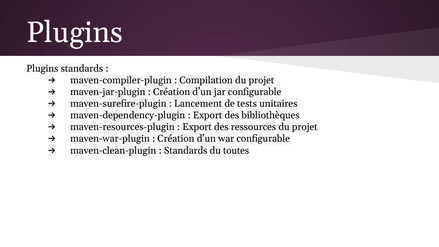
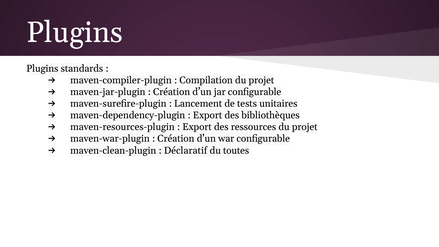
Standards: Standards -> Déclaratif (186, 150)
